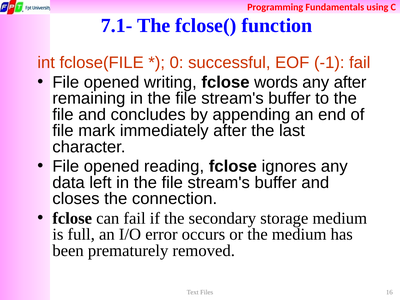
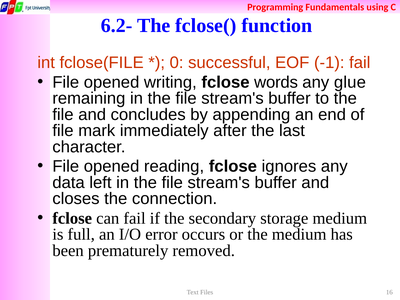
7.1-: 7.1- -> 6.2- (117, 26)
any after: after -> glue (350, 82)
